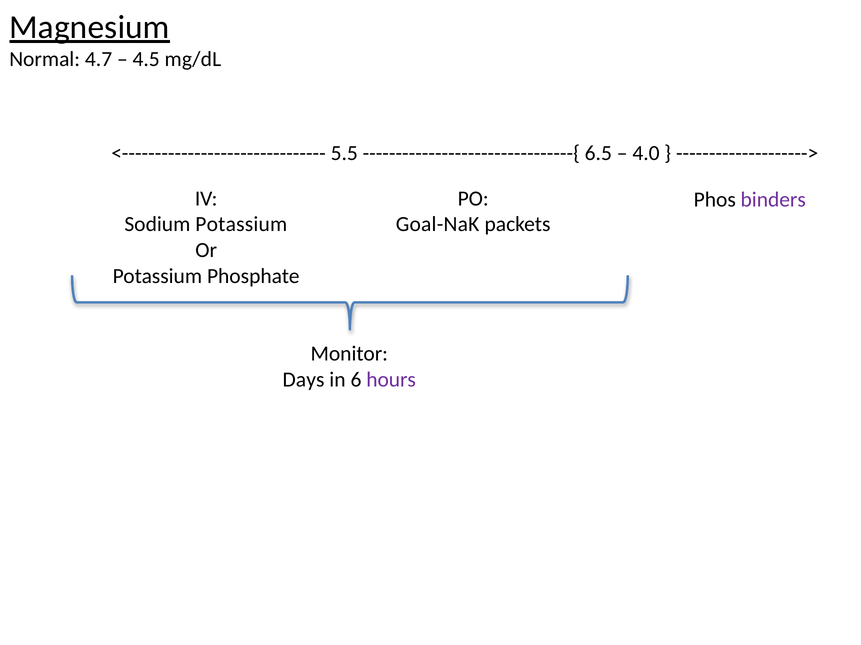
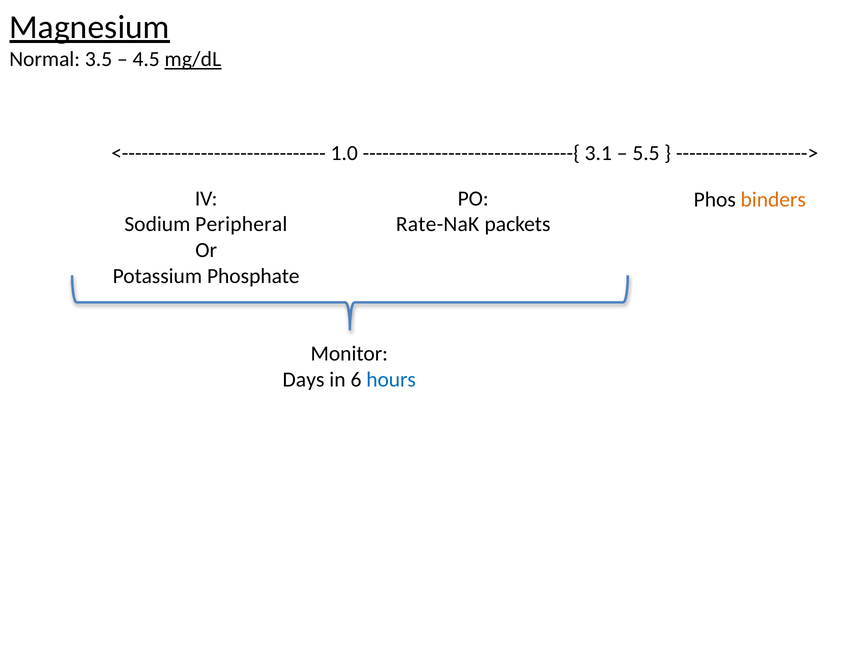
4.7: 4.7 -> 3.5 (99, 59)
mg/dL underline: none -> present (193, 59)
5.5: 5.5 -> 1.0 (344, 153)
6.5: 6.5 -> 3.1 (598, 153)
4.0: 4.0 -> 5.5 (646, 153)
binders colour: purple -> orange (773, 200)
Sodium Potassium: Potassium -> Peripheral (241, 225)
Goal-NaK: Goal-NaK -> Rate-NaK (438, 225)
hours colour: purple -> blue (391, 380)
